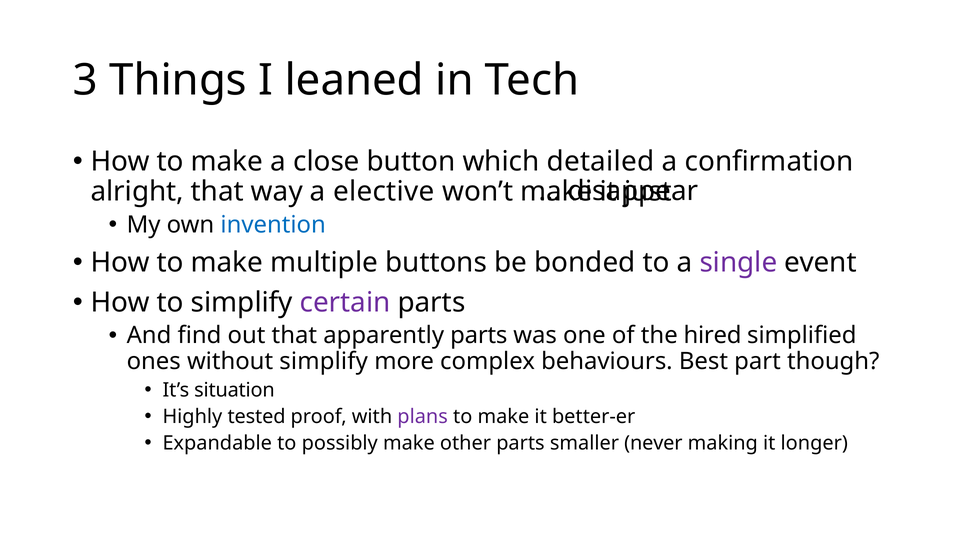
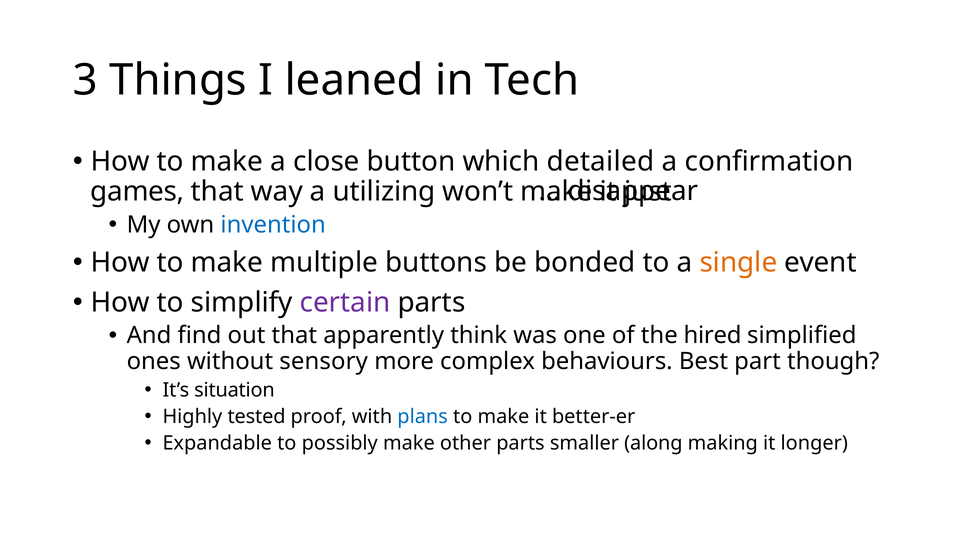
alright: alright -> games (137, 192)
elective: elective -> utilizing (384, 192)
single colour: purple -> orange (738, 262)
apparently parts: parts -> think (479, 335)
without simplify: simplify -> sensory (324, 361)
plans colour: purple -> blue (423, 416)
never: never -> along (653, 443)
